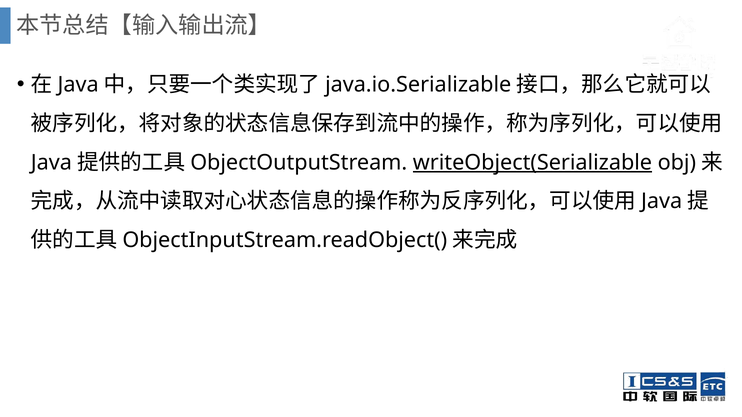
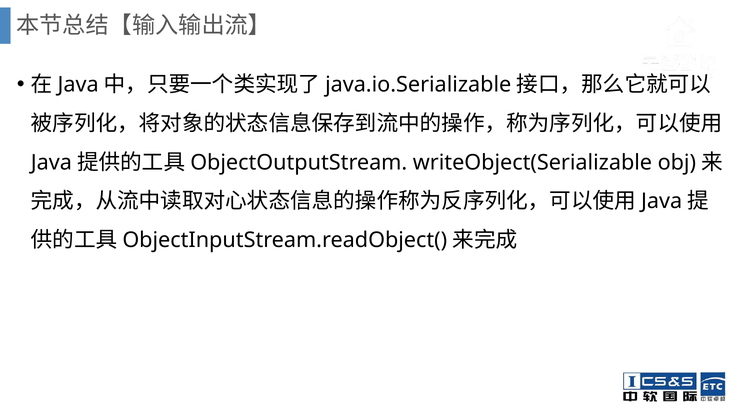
writeObject(Serializable underline: present -> none (532, 163)
